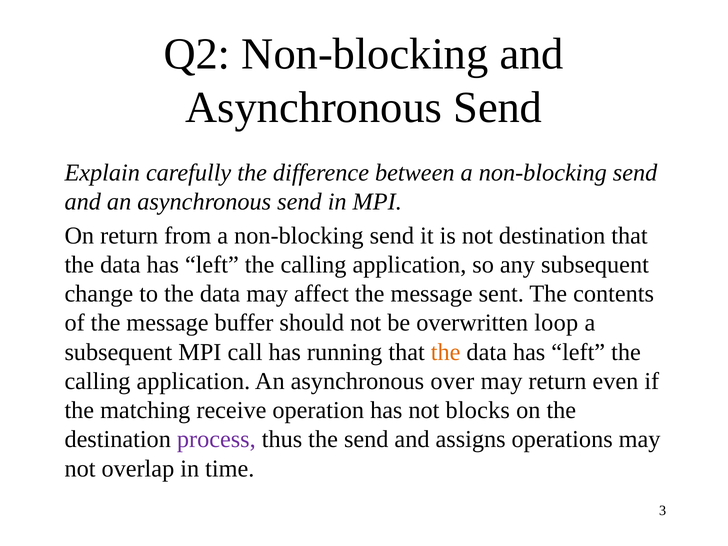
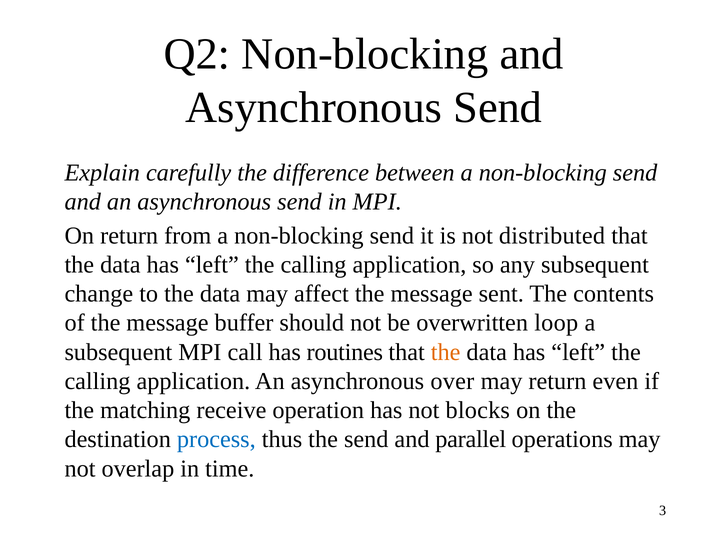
not destination: destination -> distributed (552, 236)
running: running -> routines (345, 352)
process colour: purple -> blue (216, 439)
assigns: assigns -> parallel (471, 439)
